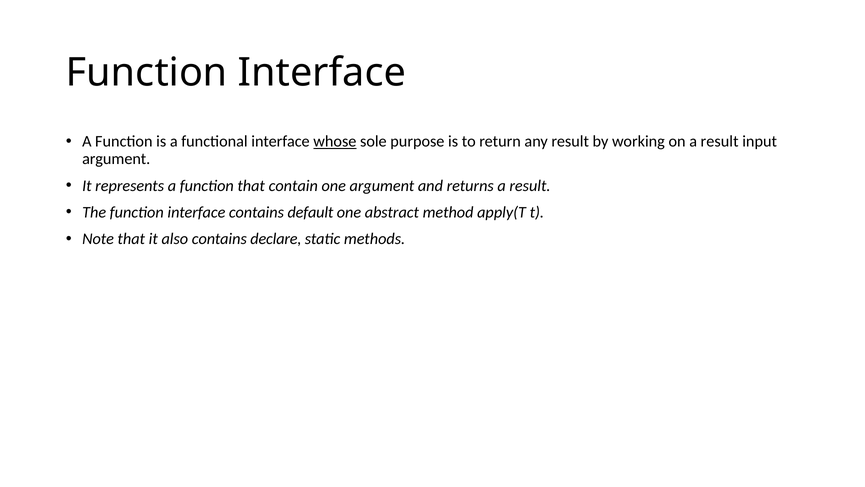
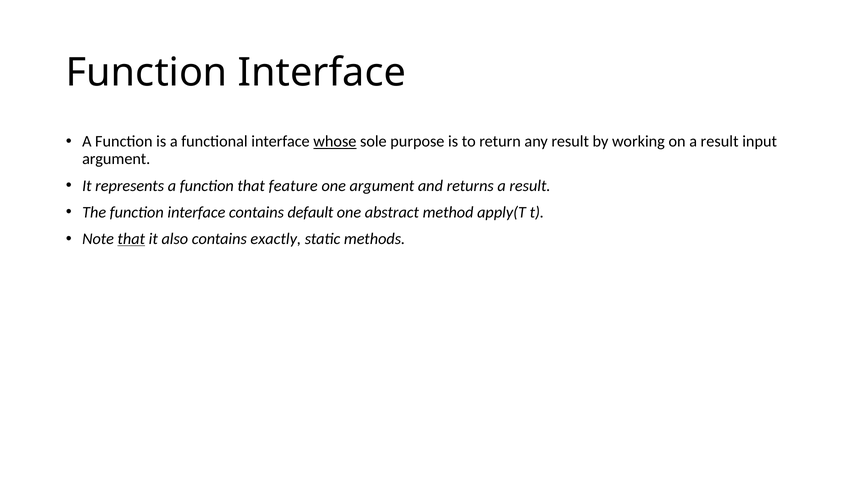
contain: contain -> feature (293, 185)
that underline: none -> present (131, 239)
declare: declare -> exactly (276, 239)
